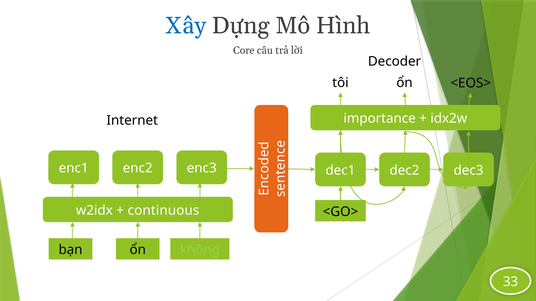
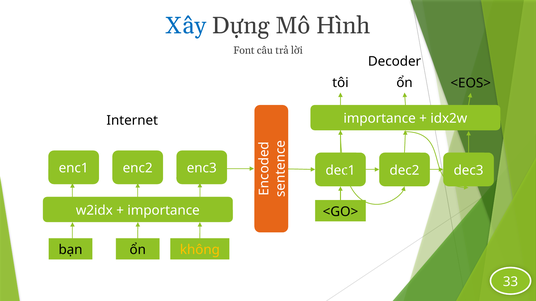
Core: Core -> Font (244, 51)
continuous: continuous -> importance (164, 211)
không colour: light green -> yellow (200, 250)
